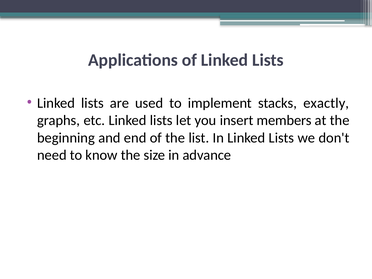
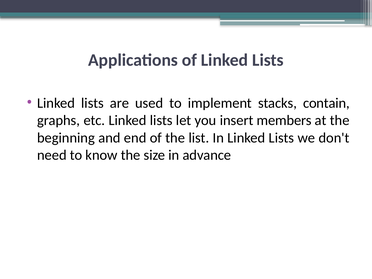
exactly: exactly -> contain (326, 103)
